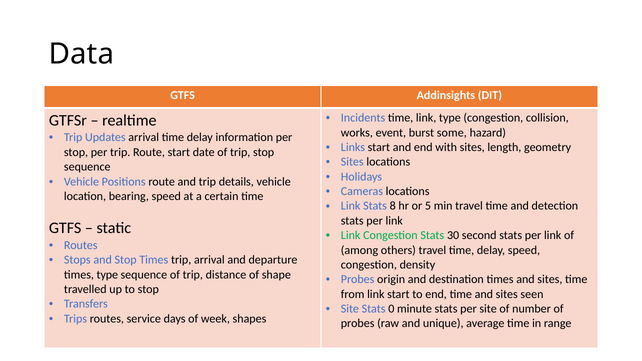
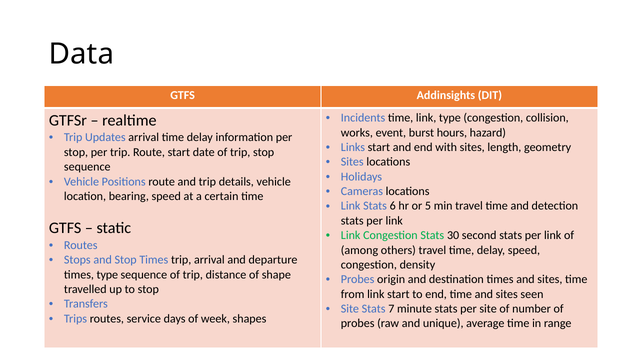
some: some -> hours (452, 133)
8: 8 -> 6 (393, 206)
0: 0 -> 7 (391, 309)
